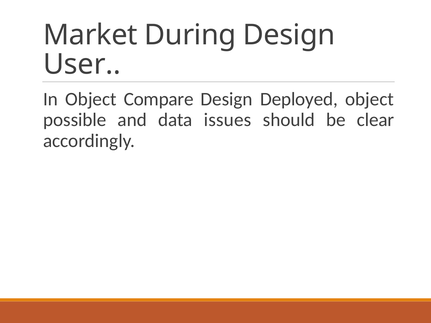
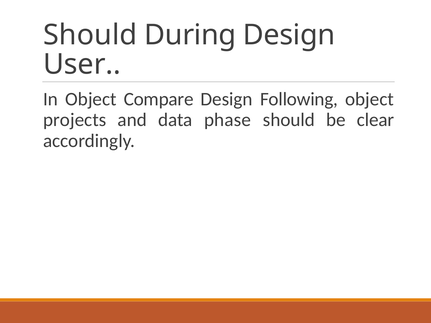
Market: Market -> Should (90, 35)
Deployed: Deployed -> Following (299, 99)
possible: possible -> projects (75, 120)
issues: issues -> phase (228, 120)
